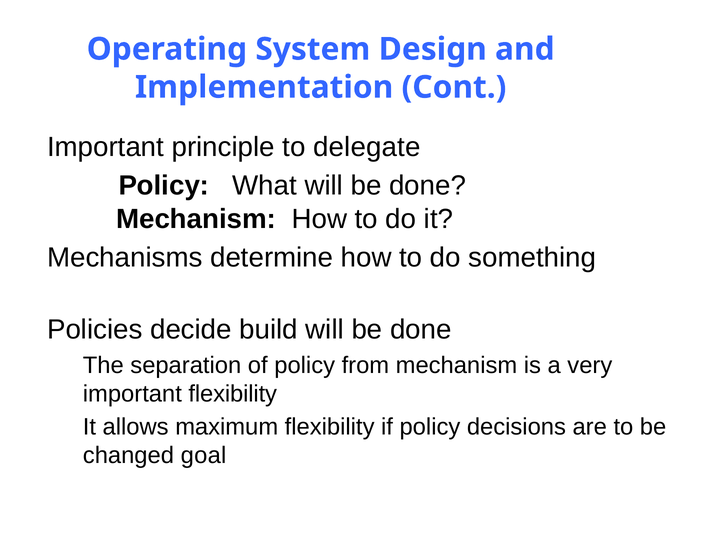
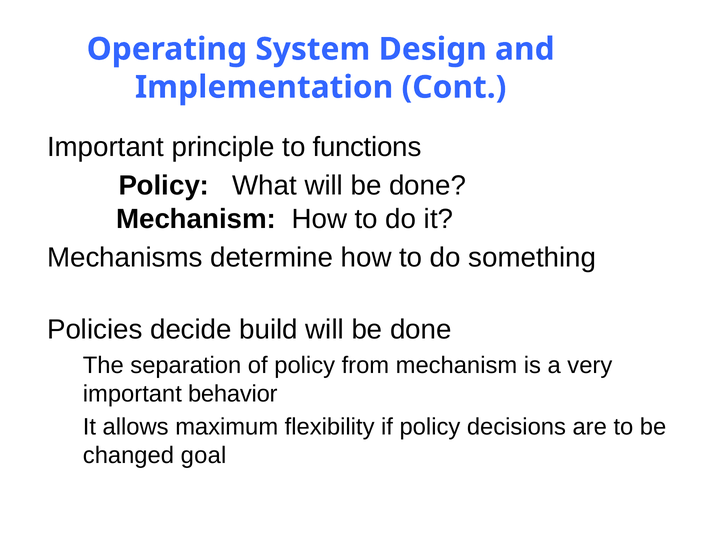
delegate: delegate -> functions (367, 147)
important flexibility: flexibility -> behavior (233, 394)
